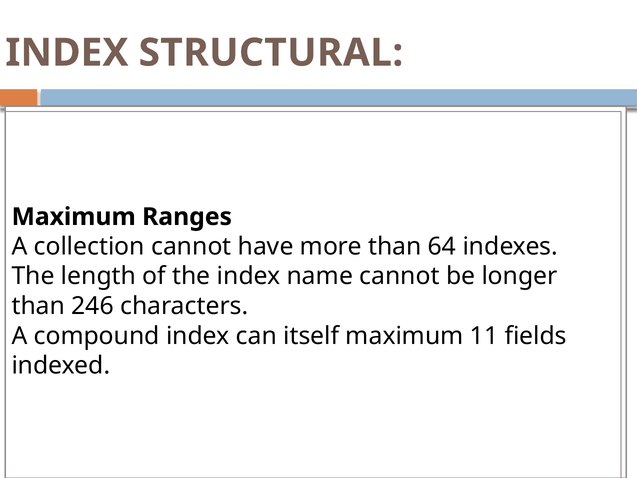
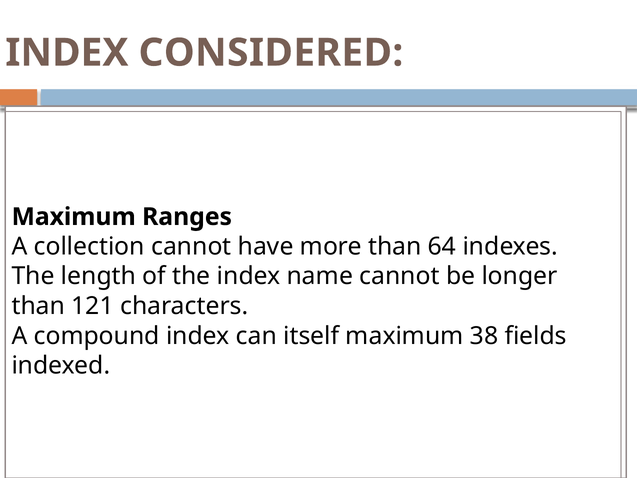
STRUCTURAL: STRUCTURAL -> CONSIDERED (271, 53)
246: 246 -> 121 (93, 306)
11: 11 -> 38 (484, 336)
